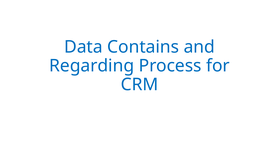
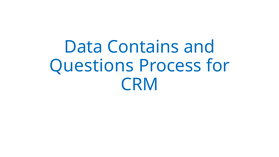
Regarding: Regarding -> Questions (92, 66)
